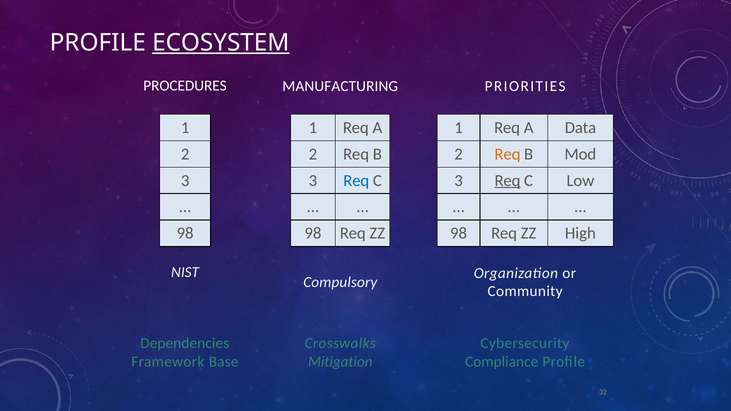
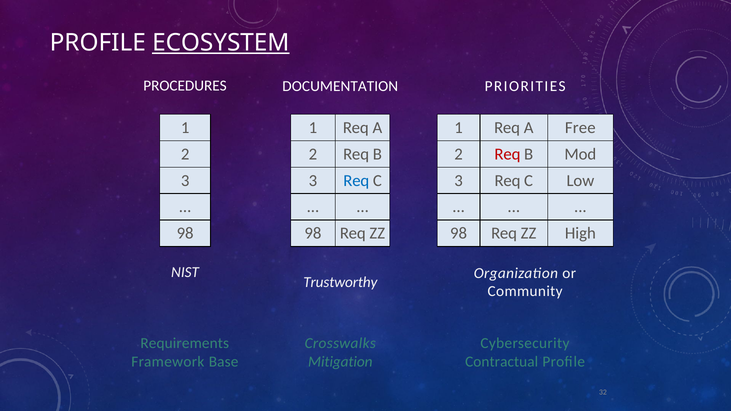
MANUFACTURING: MANUFACTURING -> DOCUMENTATION (340, 86)
Data: Data -> Free (580, 128)
Req colour: orange -> red (507, 154)
Req underline: present -> none (508, 181)
Compulsory: Compulsory -> Trustworthy (340, 282)
Dependencies: Dependencies -> Requirements (185, 344)
Compliance: Compliance -> Contractual (502, 362)
